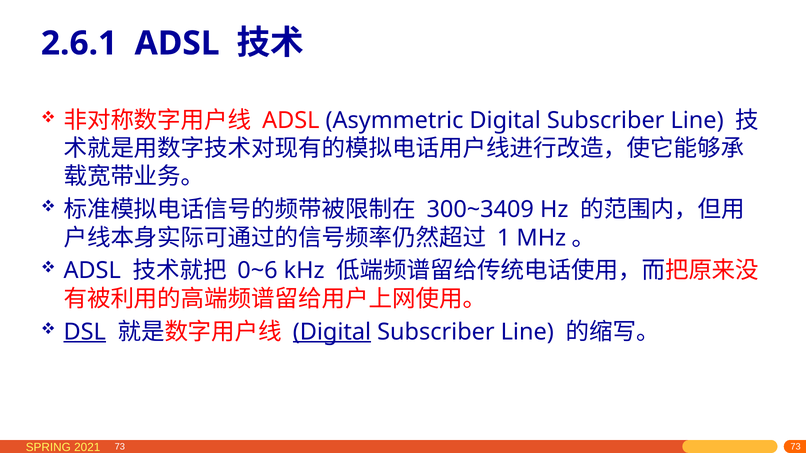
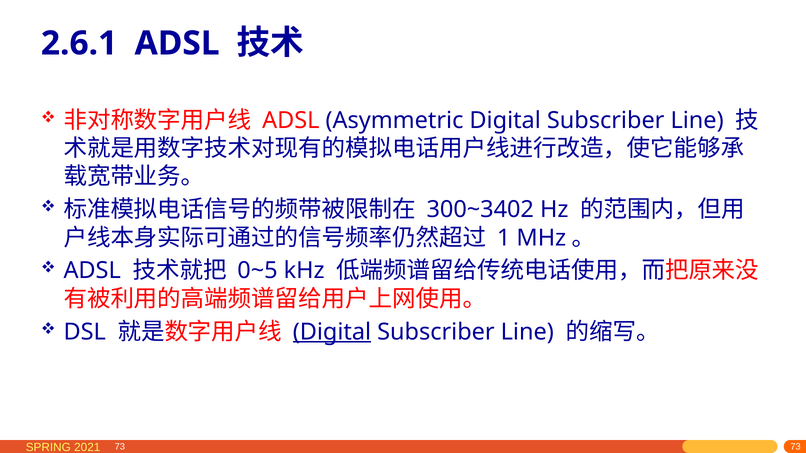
300~3409: 300~3409 -> 300~3402 (480, 210)
0~6: 0~6 -> 0~5 (258, 271)
DSL underline: present -> none (85, 332)
